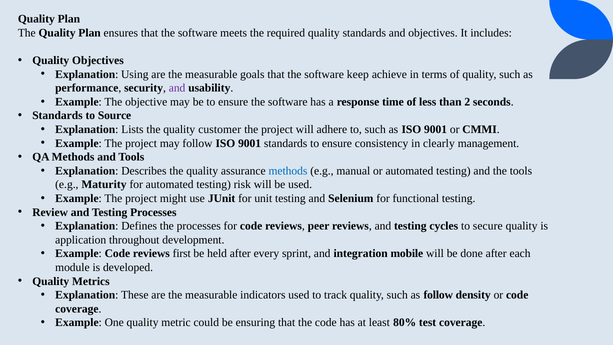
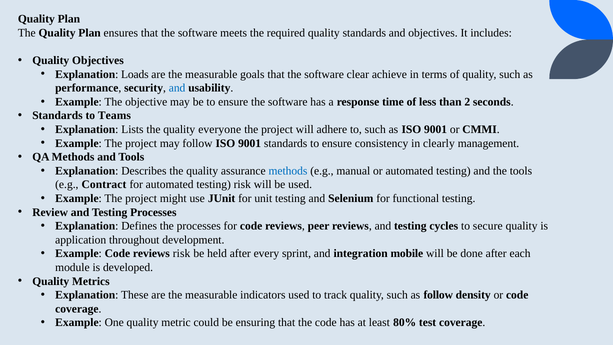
Using: Using -> Loads (135, 74)
keep: keep -> clear (358, 74)
and colour: purple -> blue (177, 88)
Source: Source -> Teams (114, 116)
customer: customer -> everyone (220, 129)
Maturity: Maturity -> Contract (104, 185)
reviews first: first -> risk (182, 254)
